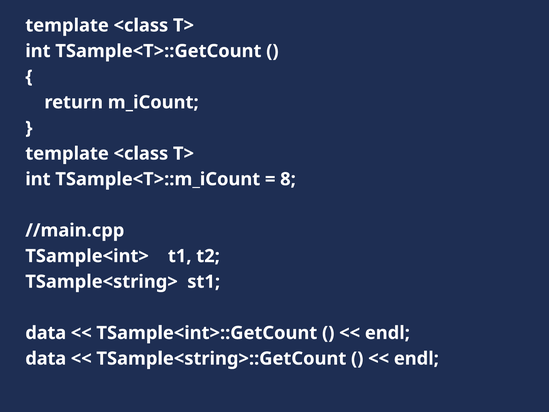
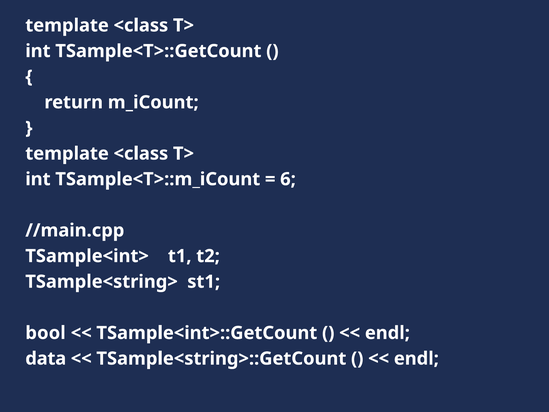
8: 8 -> 6 (288, 179)
data: data -> bool (46, 333)
